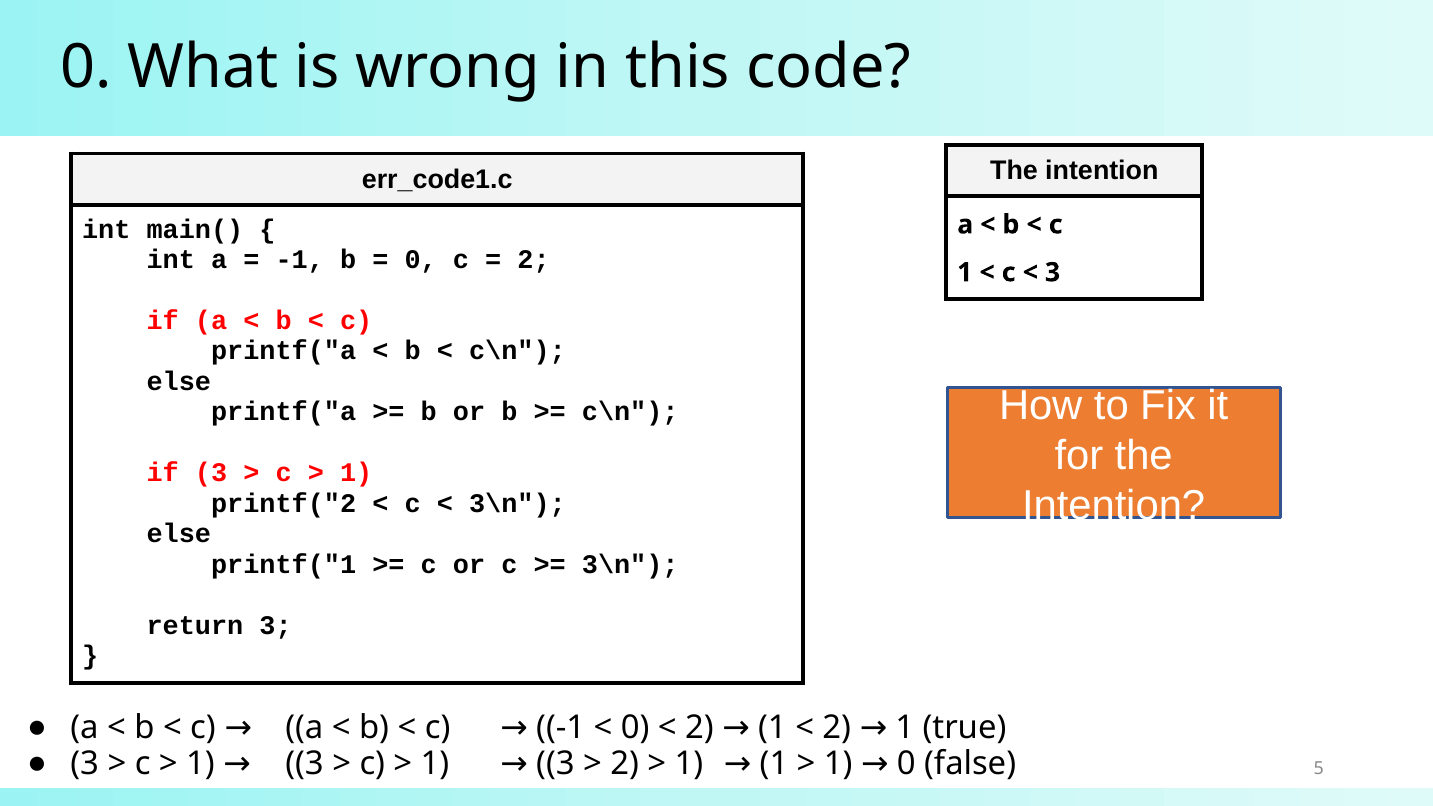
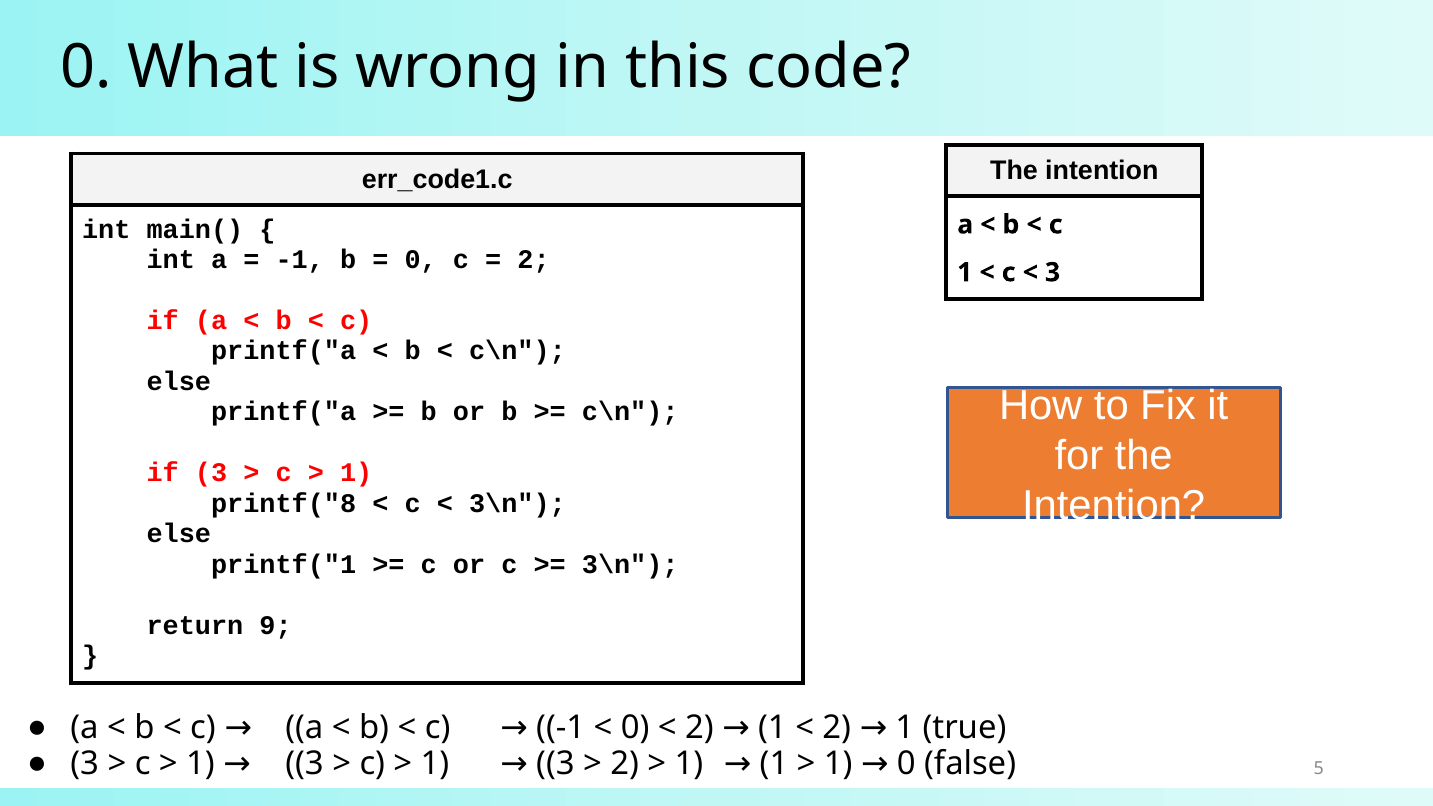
printf("2: printf("2 -> printf("8 (284, 503)
return 3: 3 -> 9 (276, 625)
